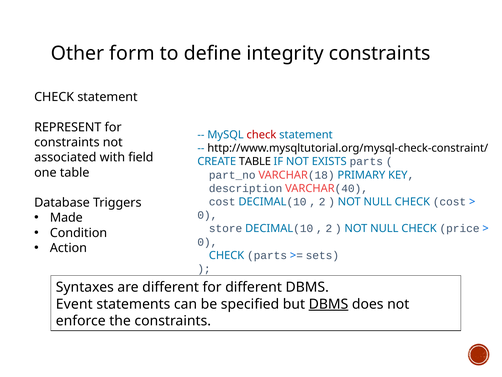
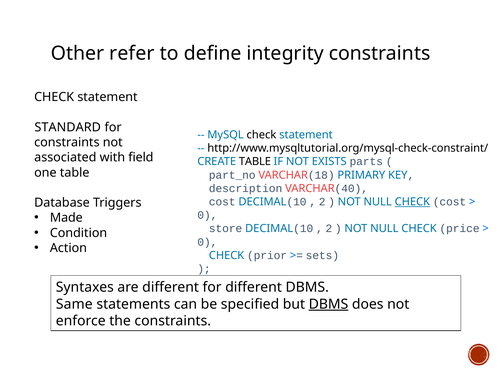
form: form -> refer (132, 53)
REPRESENT: REPRESENT -> STANDARD (68, 127)
check colour: red -> black (261, 135)
CHECK underline: none -> present (412, 202)
CHECK parts: parts -> prior (267, 255)
Event: Event -> Same (74, 304)
